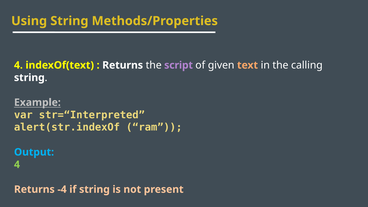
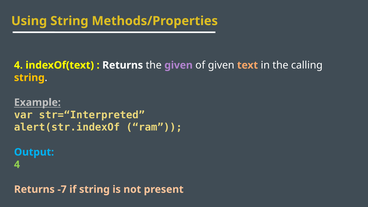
the script: script -> given (179, 65)
string colour: white -> yellow (29, 78)
-4: -4 -> -7 (62, 189)
